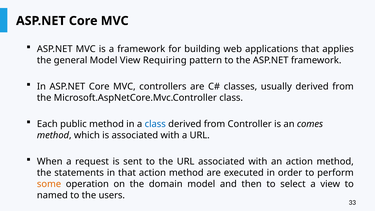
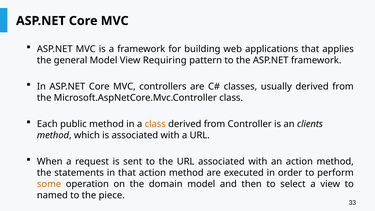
class colour: blue -> orange (155, 124)
comes: comes -> clients (310, 124)
users: users -> piece (112, 195)
